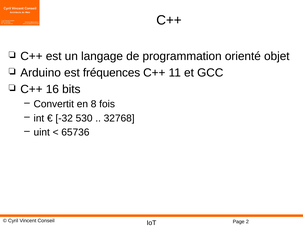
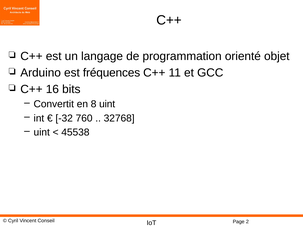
8 fois: fois -> uint (107, 104)
530: 530 -> 760 (84, 118)
65736: 65736 -> 45538 (75, 133)
